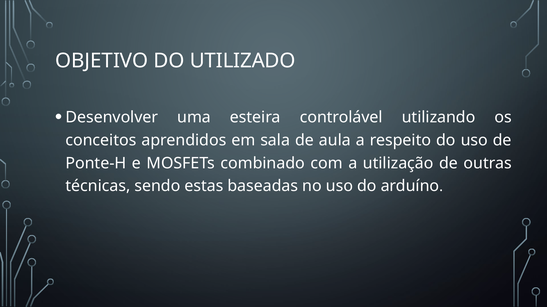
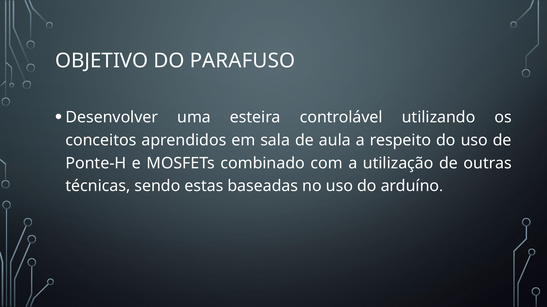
UTILIZADO: UTILIZADO -> PARAFUSO (242, 61)
